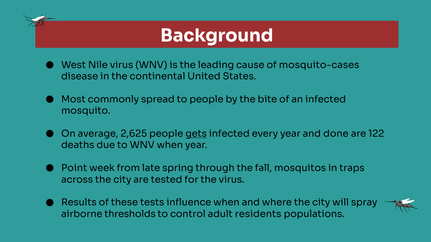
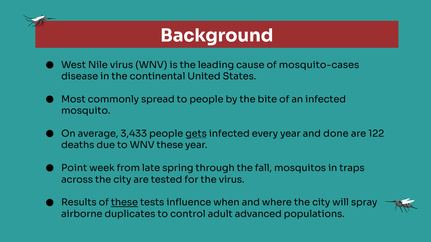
2,625: 2,625 -> 3,433 (134, 134)
WNV when: when -> these (170, 145)
these underline: none -> present (124, 203)
thresholds: thresholds -> duplicates (130, 214)
residents: residents -> advanced (258, 214)
